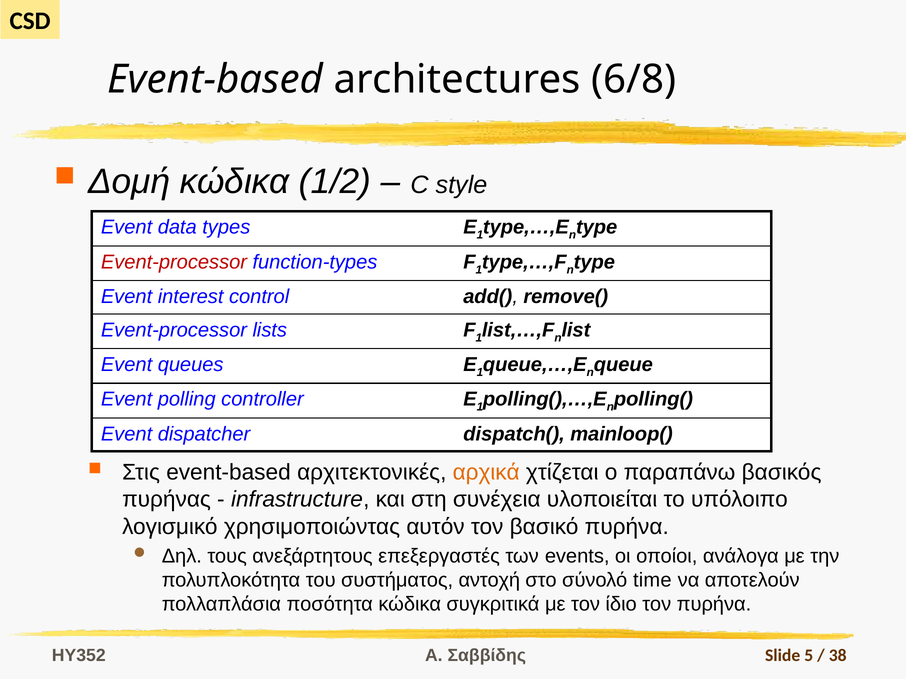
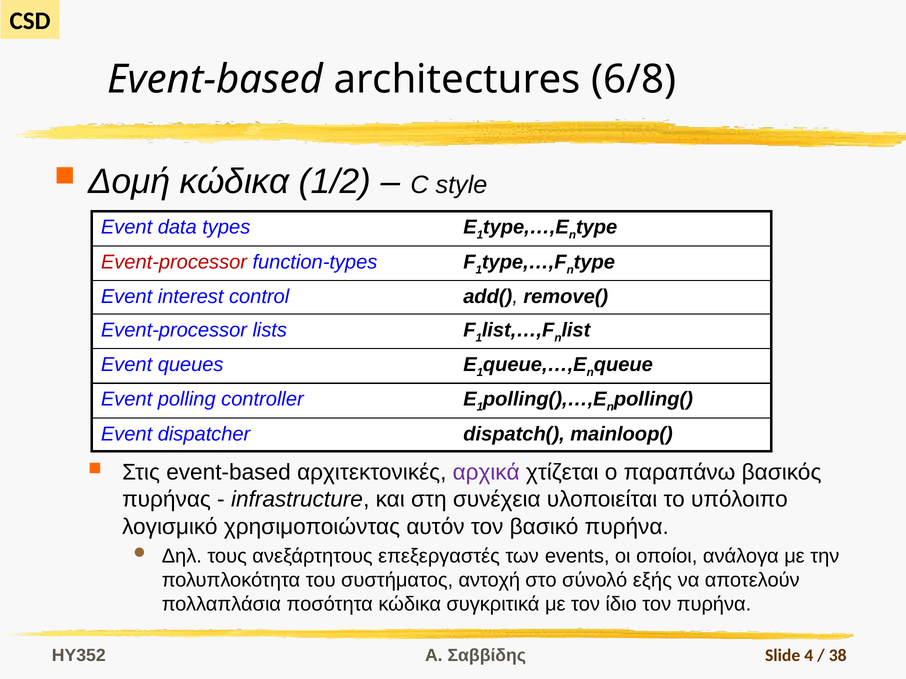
αρχικά colour: orange -> purple (486, 473)
time: time -> εξής (652, 581)
5: 5 -> 4 (809, 656)
